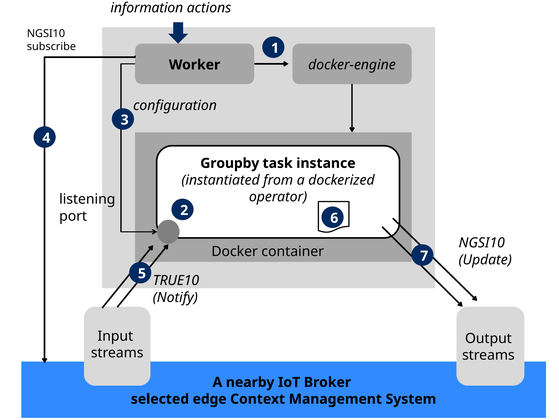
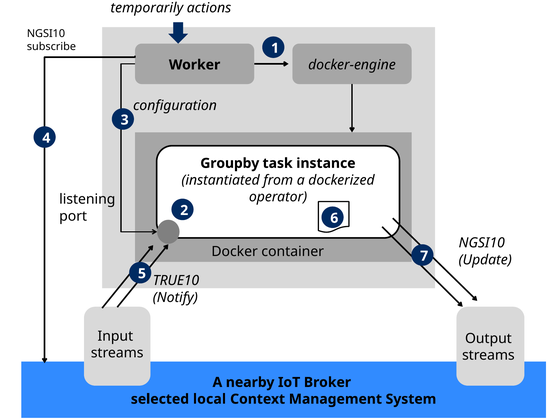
information: information -> temporarily (147, 8)
edge: edge -> local (209, 398)
